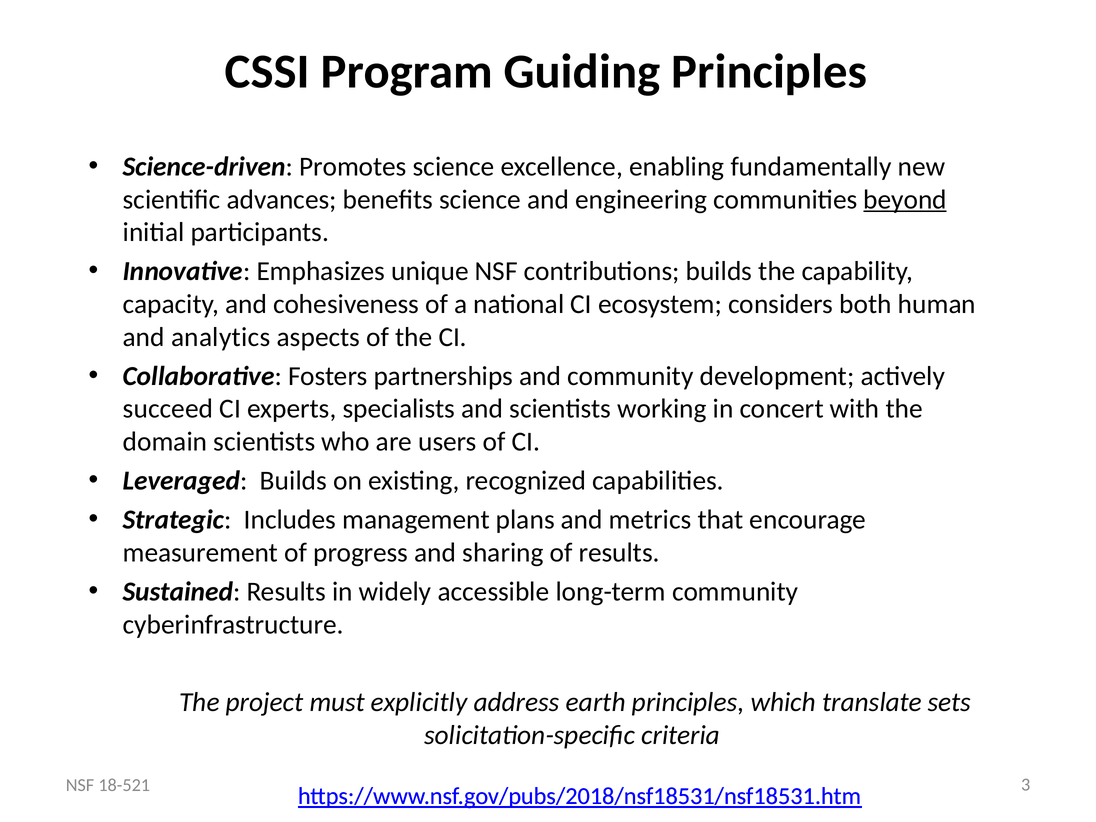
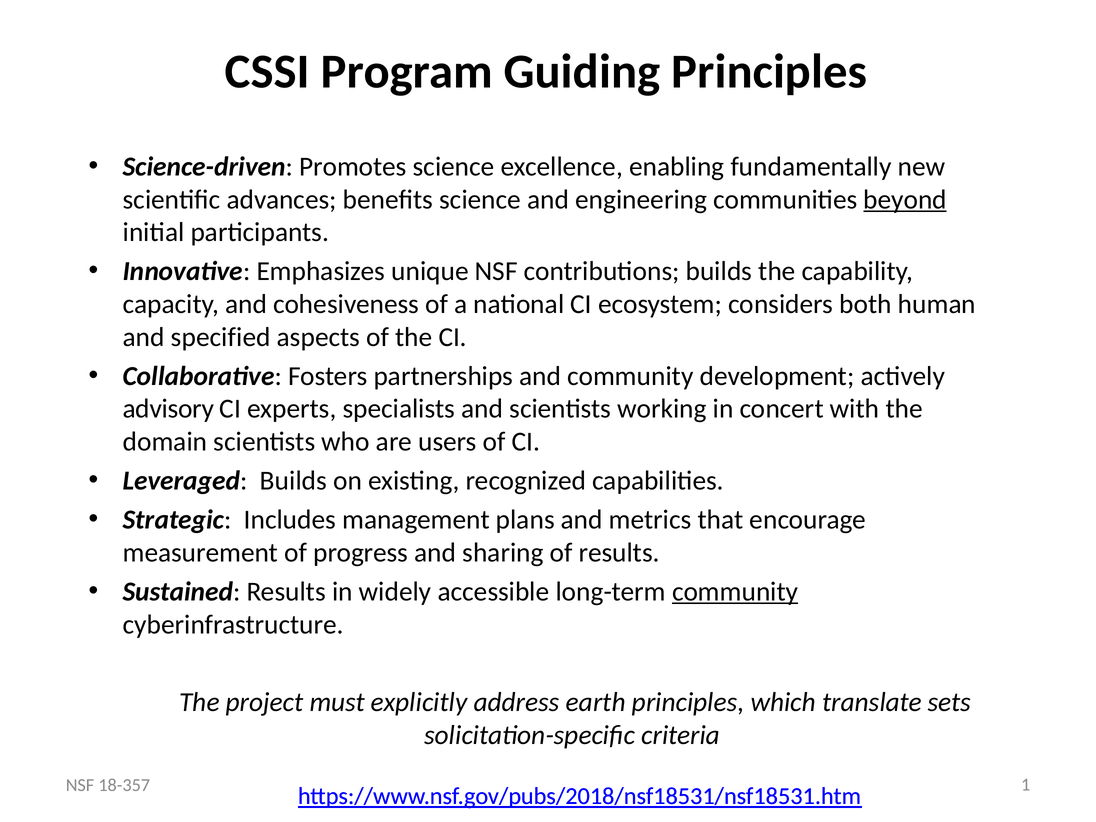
analytics: analytics -> specified (221, 337)
succeed: succeed -> advisory (168, 409)
community underline: none -> present (735, 592)
18-521: 18-521 -> 18-357 (124, 785)
3: 3 -> 1 (1026, 785)
